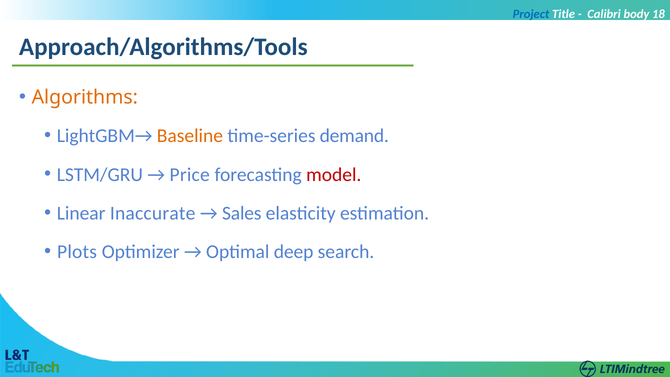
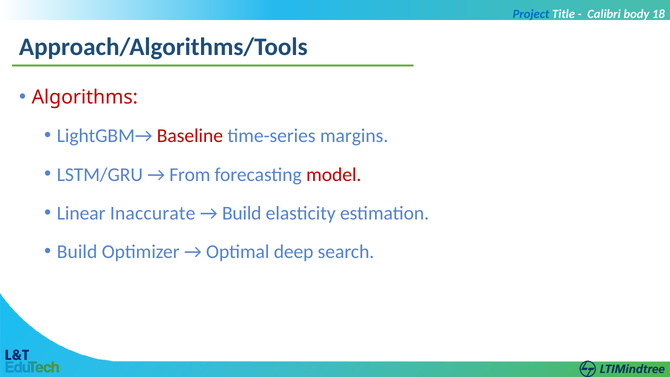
Algorithms colour: orange -> red (85, 97)
Baseline colour: orange -> red (190, 136)
demand: demand -> margins (354, 136)
Price: Price -> From (190, 175)
Sales: Sales -> Build (242, 213)
Plots: Plots -> Build (77, 252)
